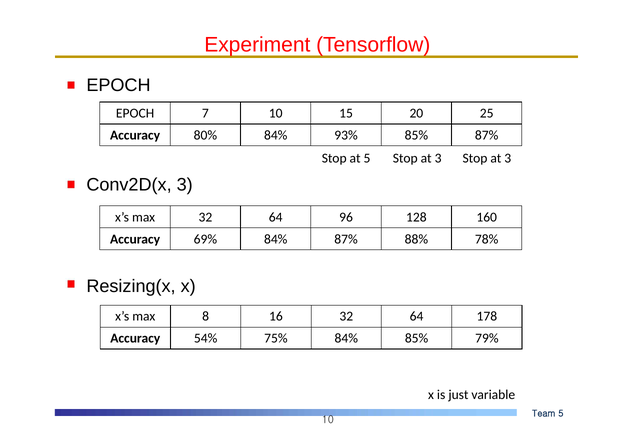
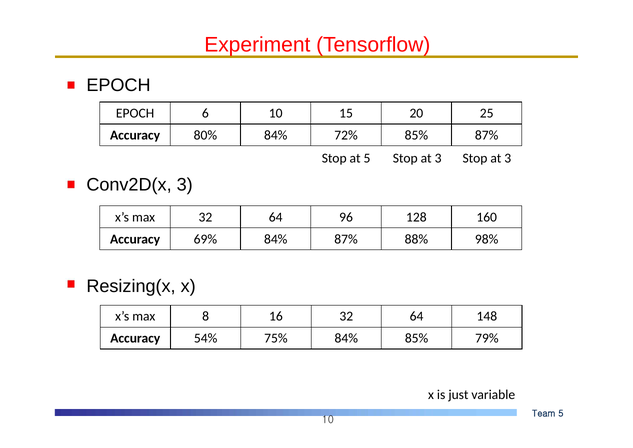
7: 7 -> 6 (205, 113)
93%: 93% -> 72% (346, 135)
78%: 78% -> 98% (487, 239)
178: 178 -> 148 (487, 316)
